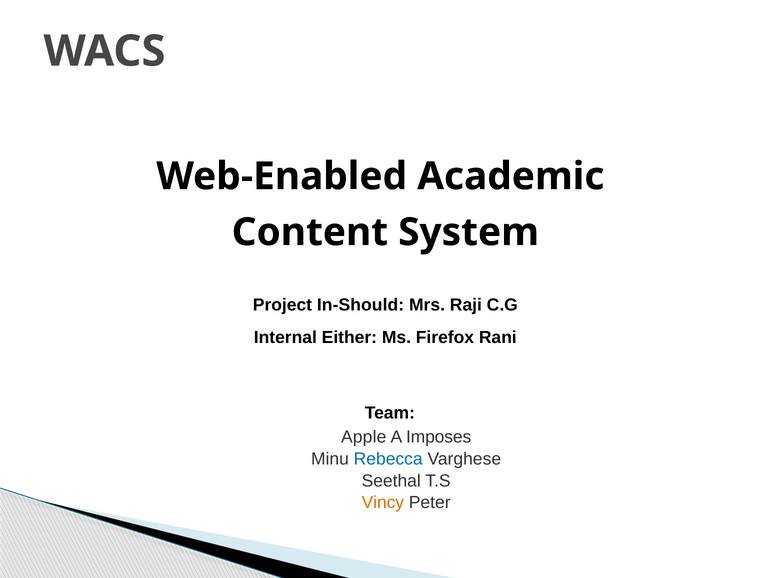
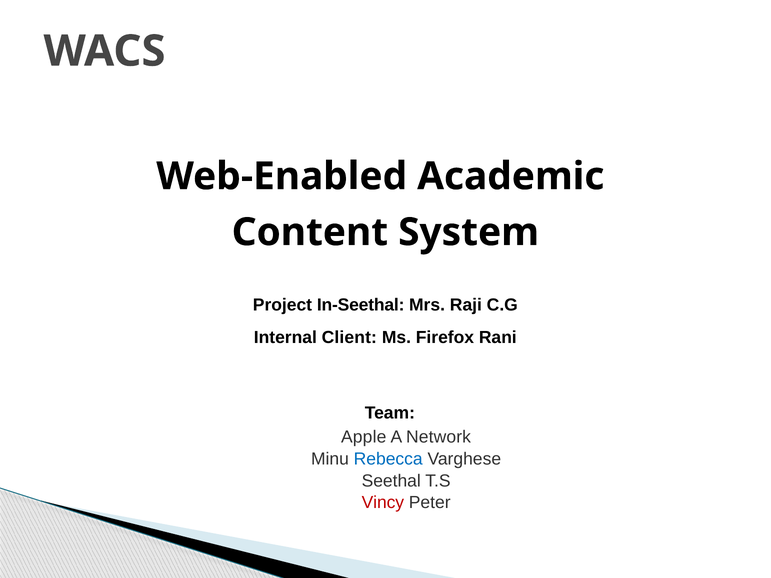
In-Should: In-Should -> In-Seethal (361, 305)
Either: Either -> Client (349, 338)
Imposes: Imposes -> Network (439, 437)
Vincy colour: orange -> red (383, 503)
